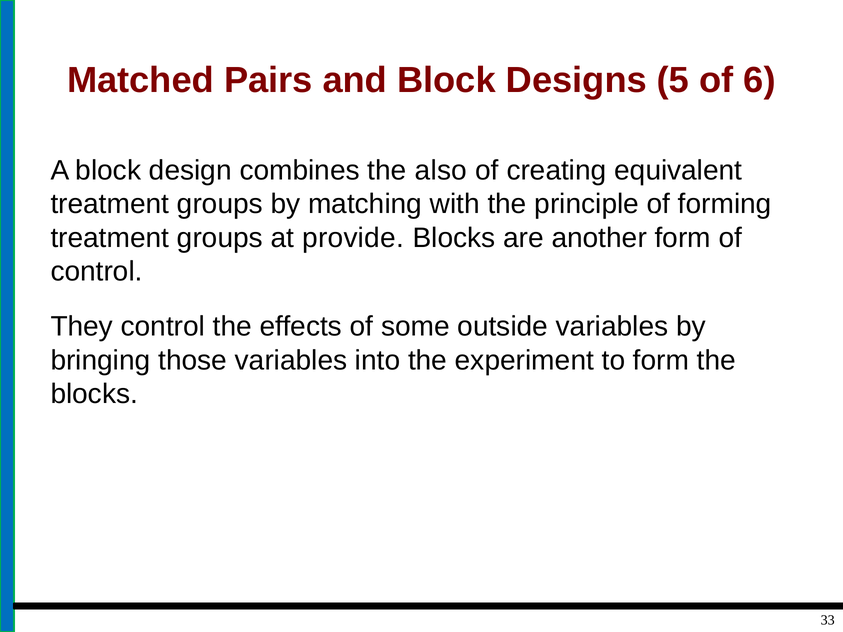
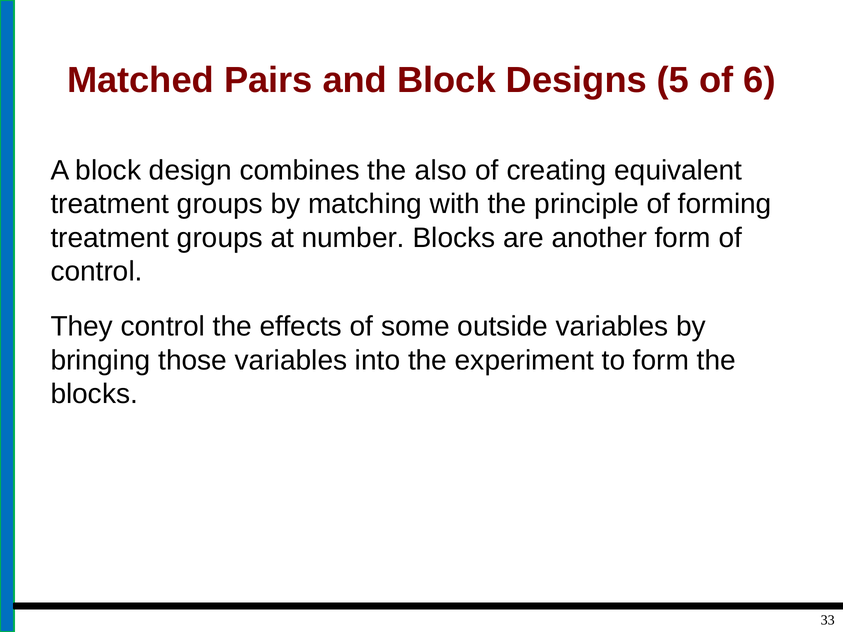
provide: provide -> number (353, 238)
